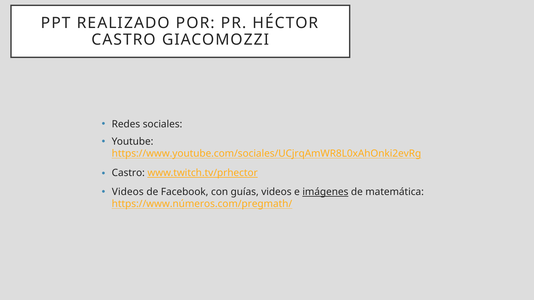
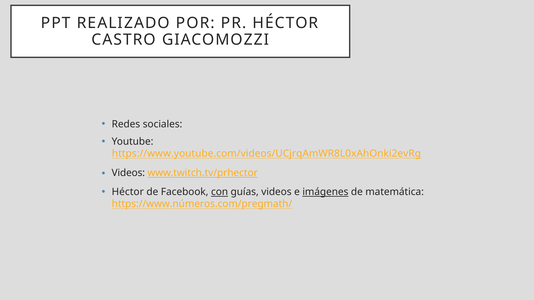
https://www.youtube.com/sociales/UCjrqAmWR8L0xAhOnki2evRg: https://www.youtube.com/sociales/UCjrqAmWR8L0xAhOnki2evRg -> https://www.youtube.com/videos/UCjrqAmWR8L0xAhOnki2evRg (266, 154)
Castro: Castro -> Videos (128, 173)
Videos: Videos -> Héctor (128, 192)
con underline: none -> present (220, 192)
